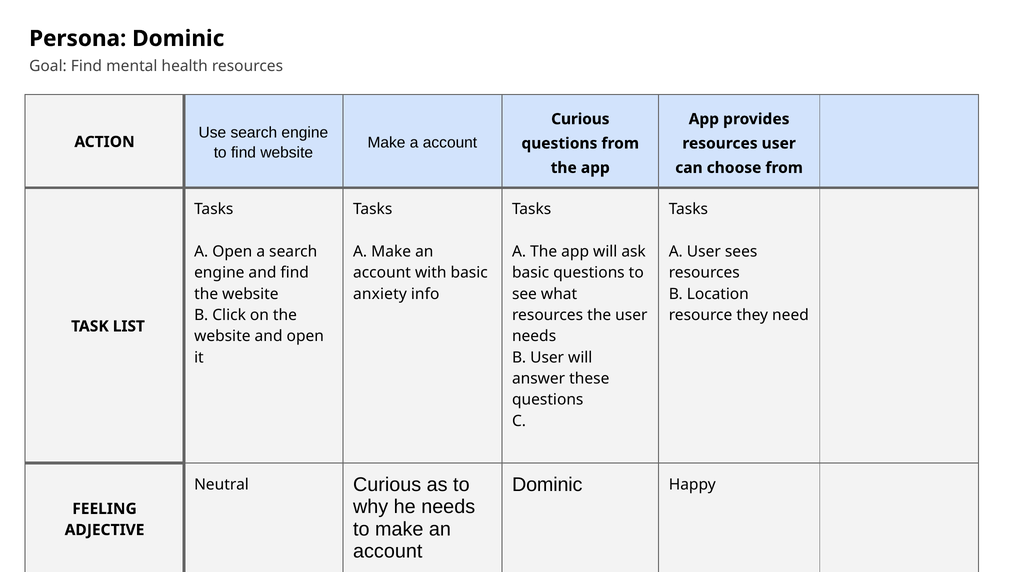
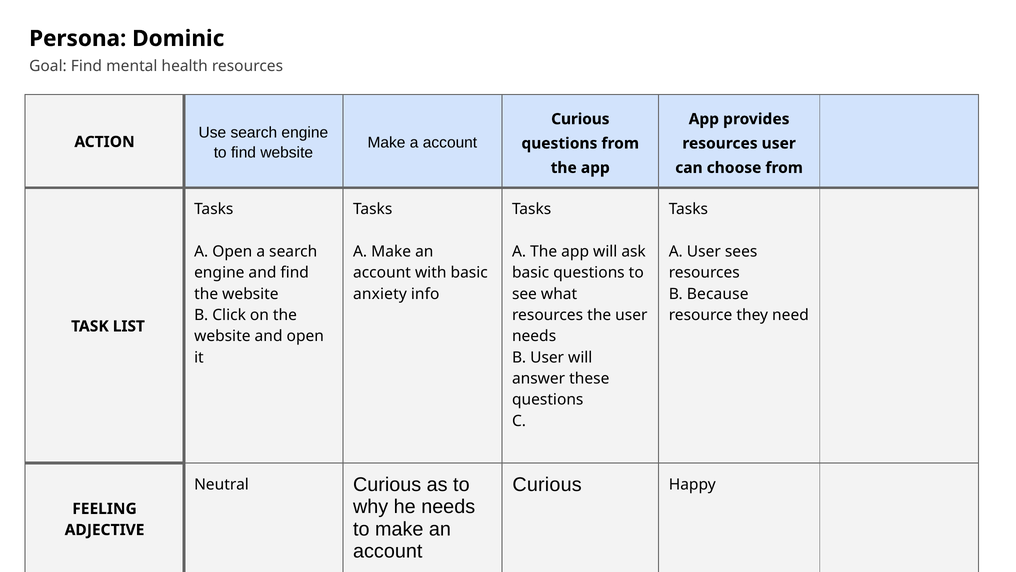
Location: Location -> Because (718, 294)
Dominic: Dominic -> Curious (547, 484)
